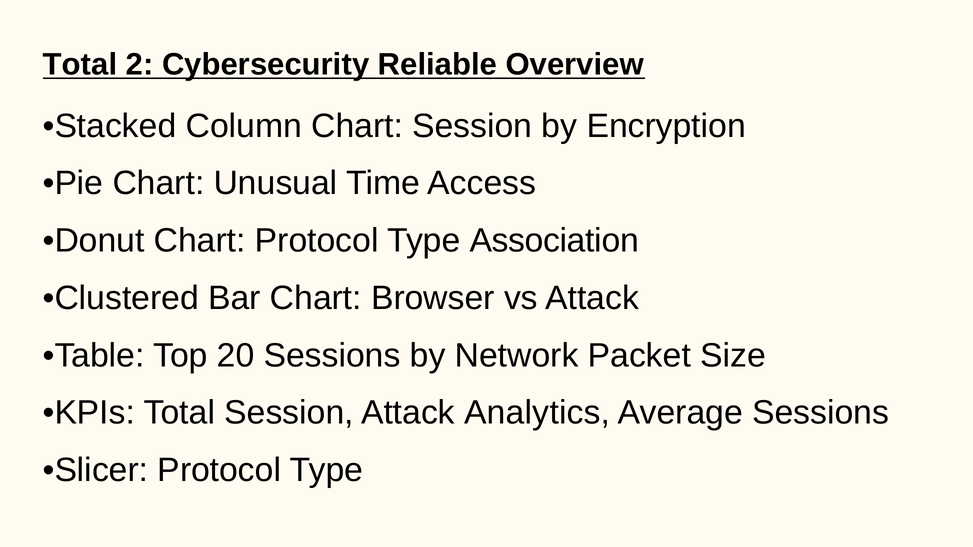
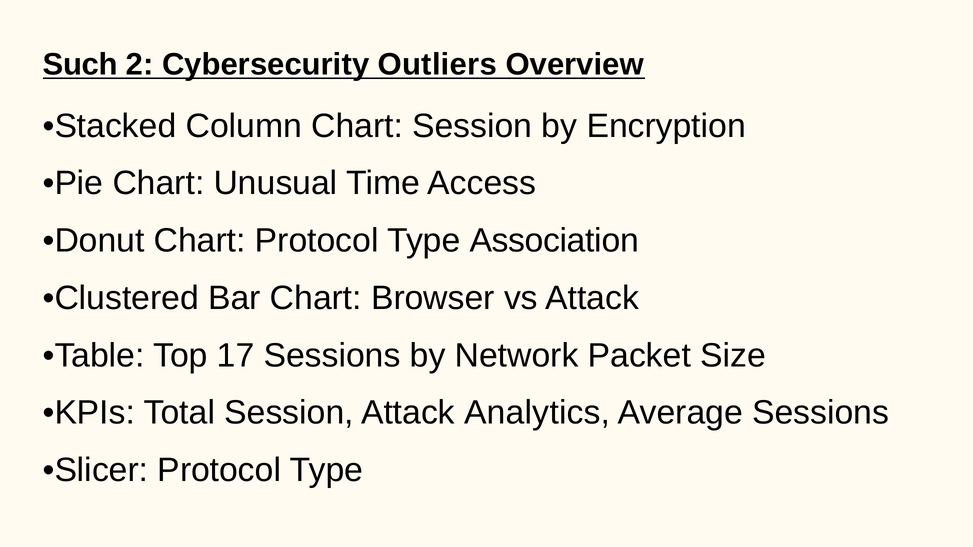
Total: Total -> Such (80, 65)
Reliable: Reliable -> Outliers (437, 65)
20: 20 -> 17 (236, 356)
